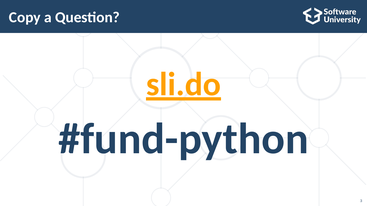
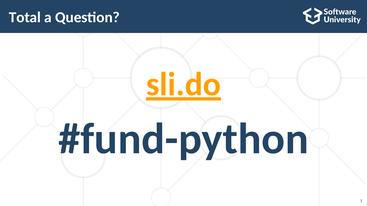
Copy: Copy -> Total (25, 17)
